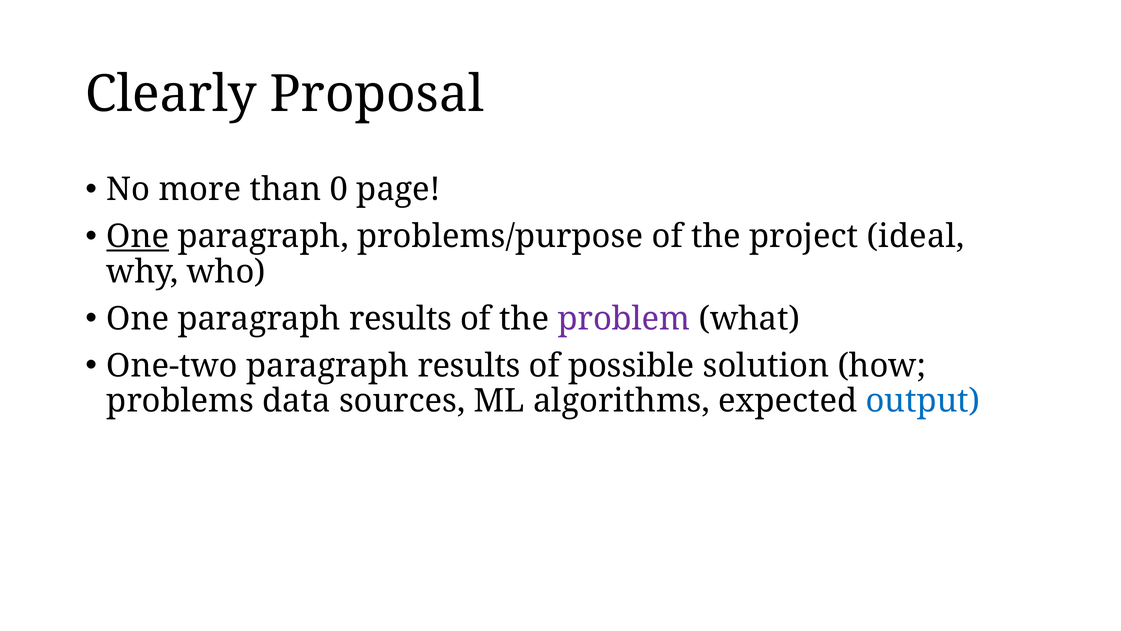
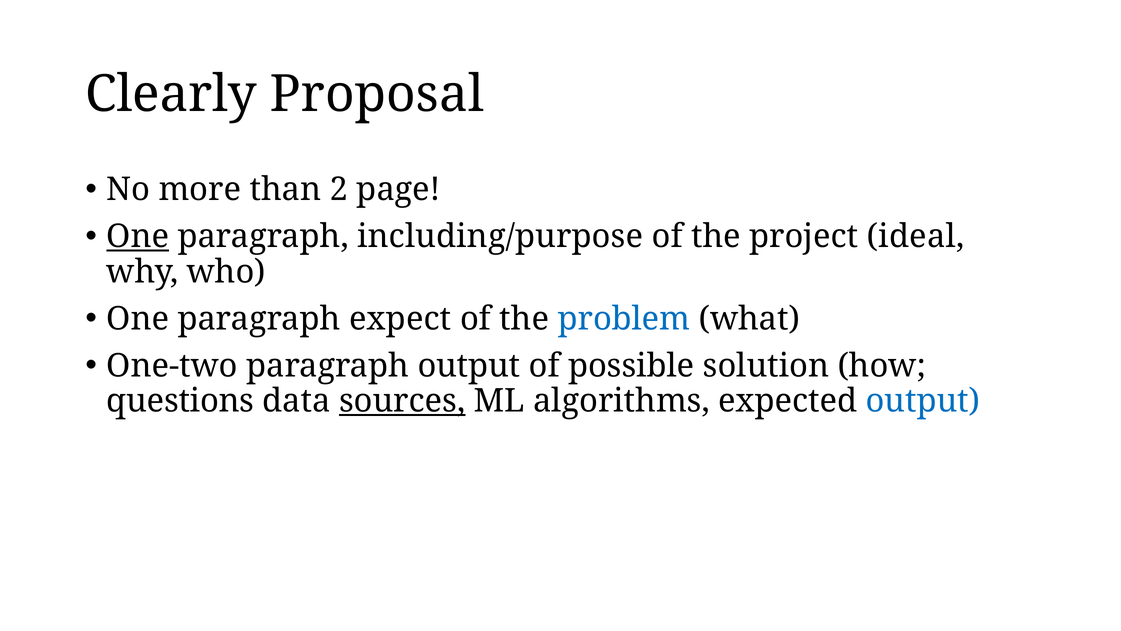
0: 0 -> 2 (339, 189)
problems/purpose: problems/purpose -> including/purpose (500, 236)
One paragraph results: results -> expect (400, 319)
problem colour: purple -> blue (624, 319)
One-two paragraph results: results -> output (469, 366)
problems: problems -> questions (180, 401)
sources underline: none -> present (402, 401)
